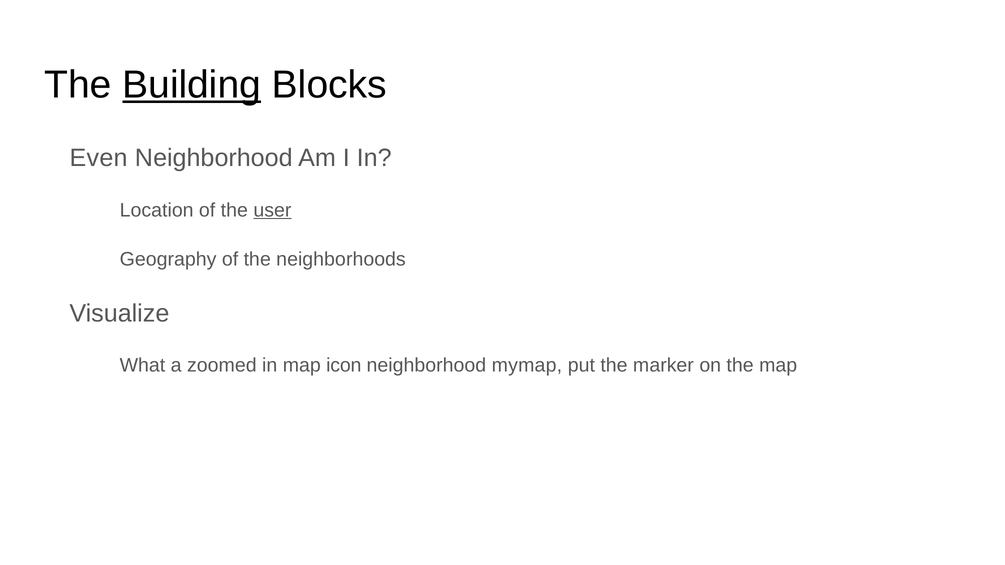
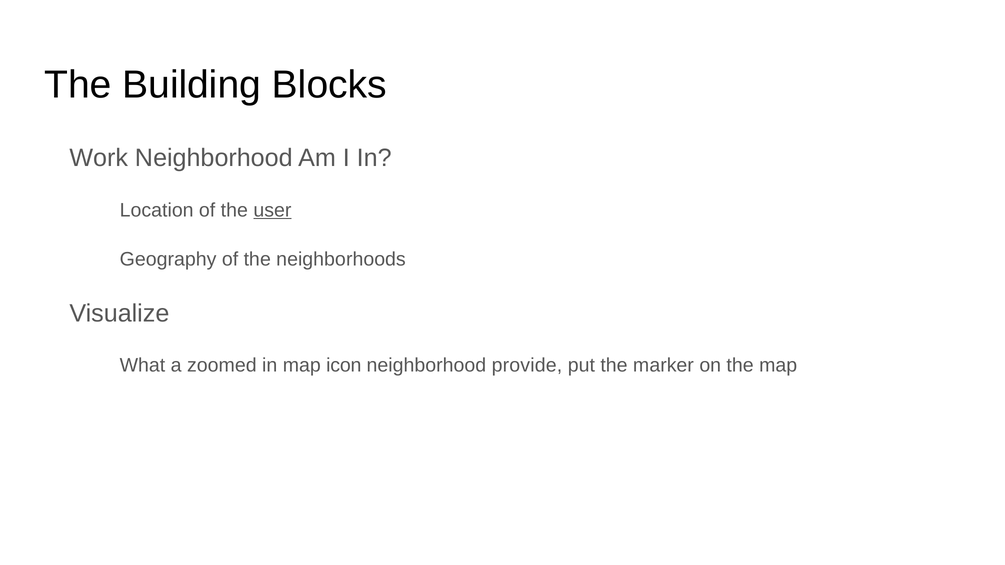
Building underline: present -> none (192, 85)
Even: Even -> Work (99, 158)
mymap: mymap -> provide (527, 366)
